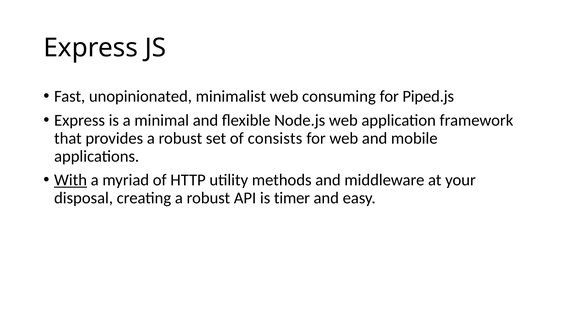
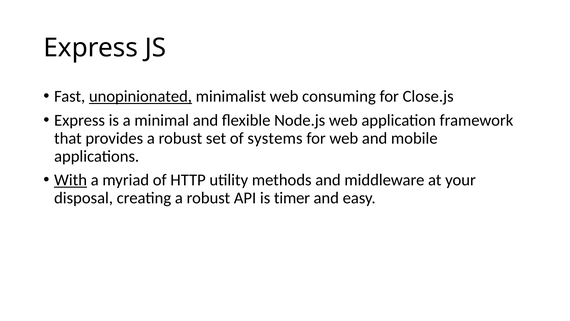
unopinionated underline: none -> present (140, 96)
Piped.js: Piped.js -> Close.js (428, 96)
consists: consists -> systems (275, 138)
